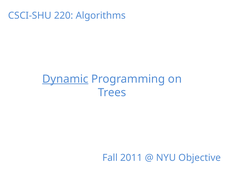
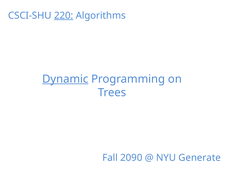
220 underline: none -> present (64, 15)
2011: 2011 -> 2090 (131, 158)
Objective: Objective -> Generate (200, 158)
